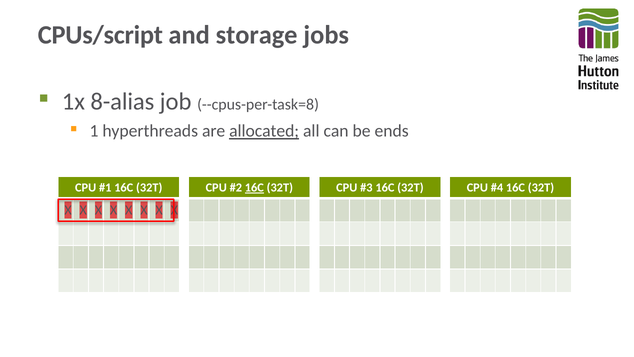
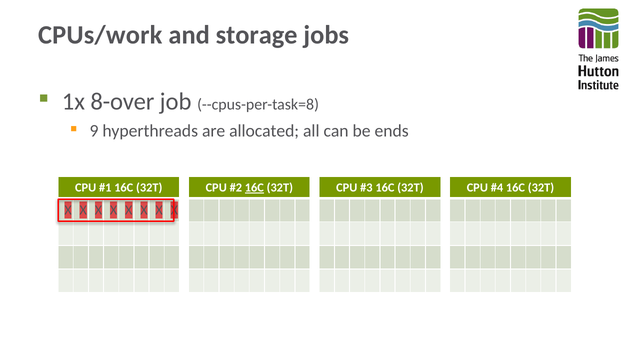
CPUs/script: CPUs/script -> CPUs/work (100, 35)
8-alias: 8-alias -> 8-over (122, 102)
1: 1 -> 9 (94, 131)
allocated underline: present -> none (264, 131)
